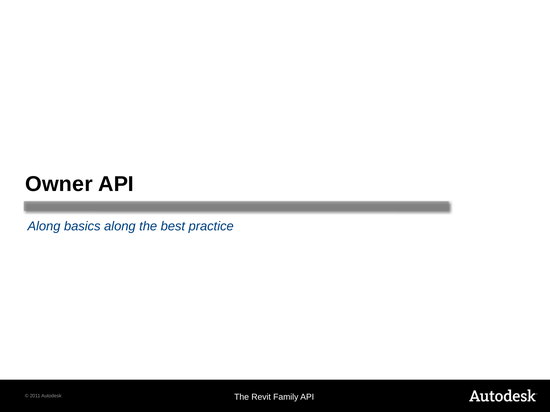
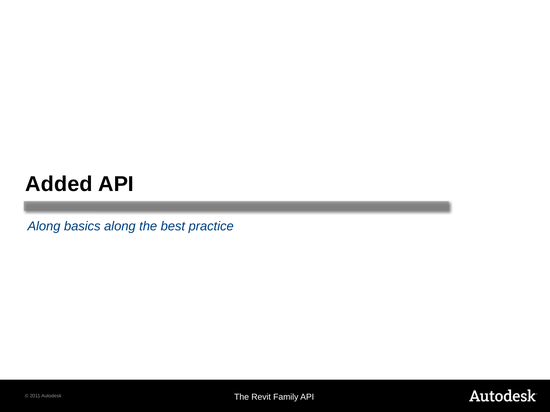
Owner: Owner -> Added (59, 184)
